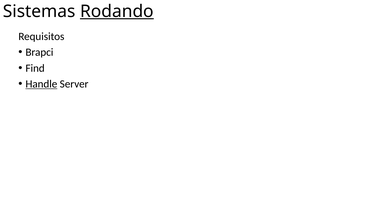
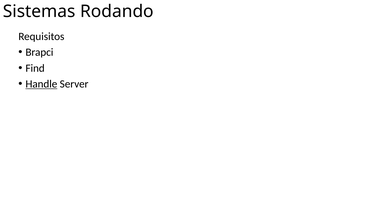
Rodando underline: present -> none (117, 11)
